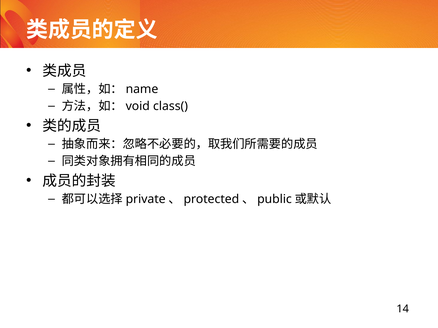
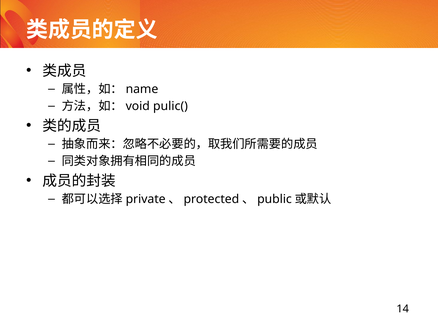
class(: class( -> pulic( (170, 106)
